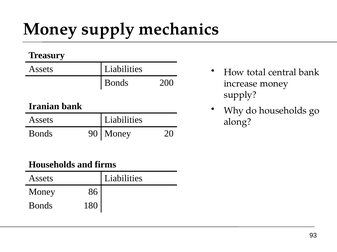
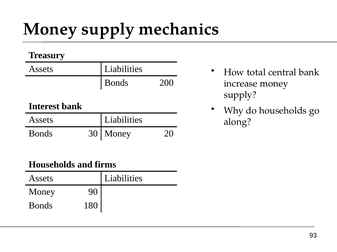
Iranian: Iranian -> Interest (44, 106)
90: 90 -> 30 (93, 134)
86: 86 -> 90 (93, 192)
